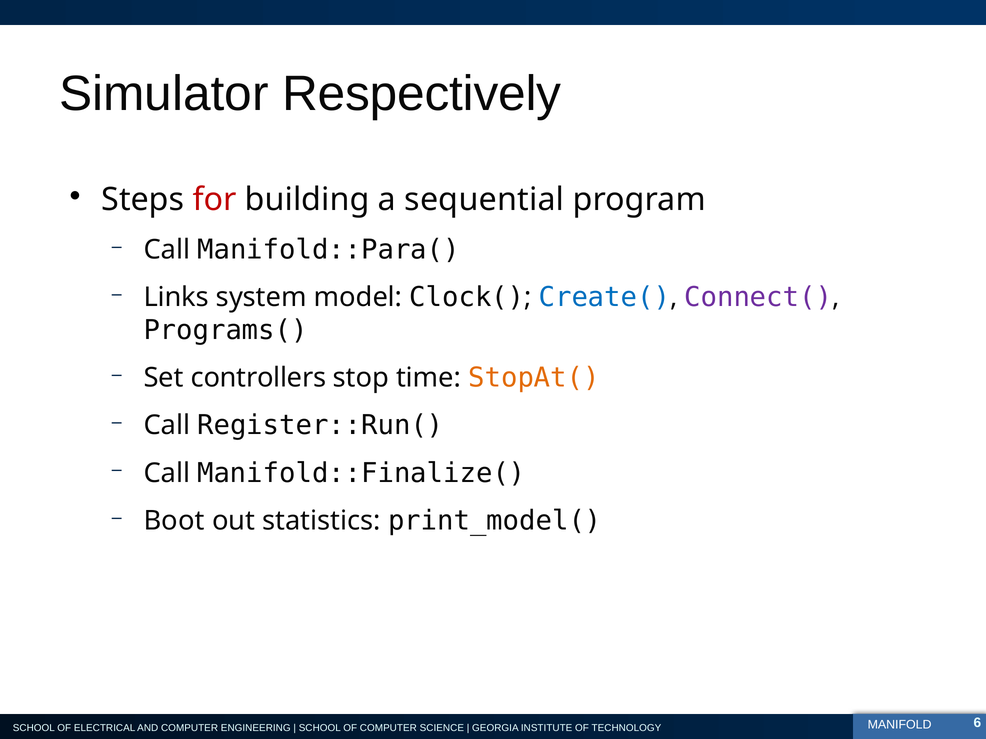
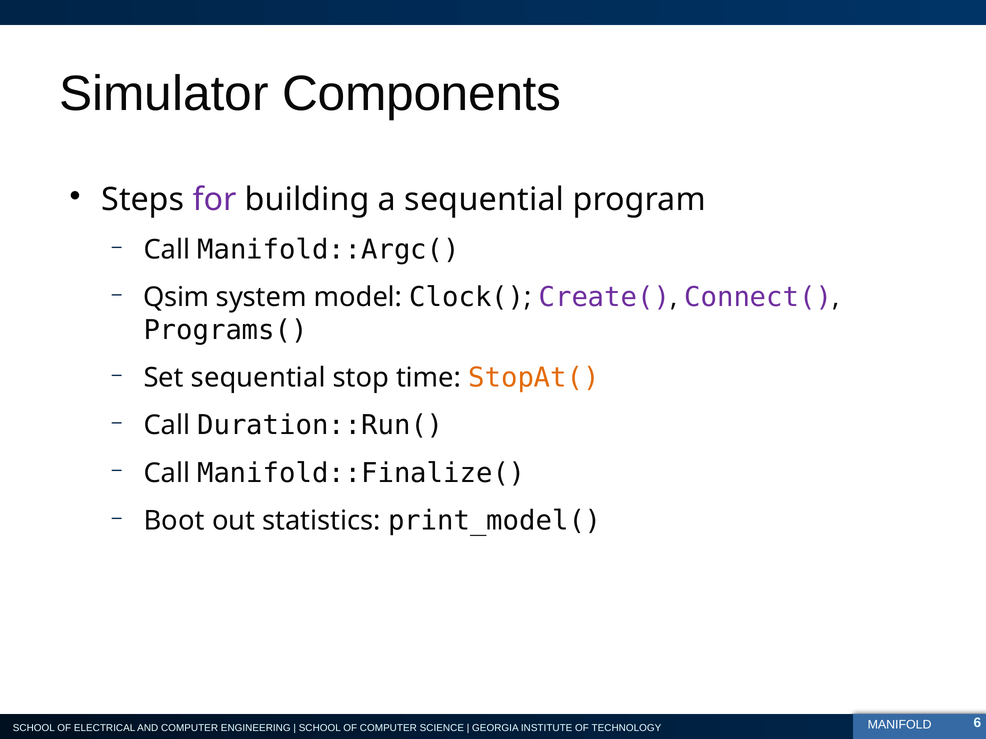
Respectively: Respectively -> Components (422, 94)
for colour: red -> purple (215, 200)
Manifold::Para(: Manifold::Para( -> Manifold::Argc( (328, 250)
Links: Links -> Qsim (176, 298)
Create( colour: blue -> purple (604, 298)
Set controllers: controllers -> sequential (258, 378)
Register::Run(: Register::Run( -> Duration::Run( (320, 426)
